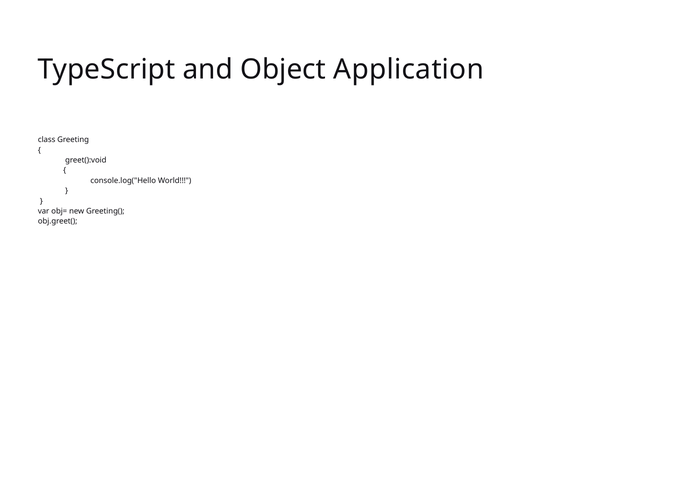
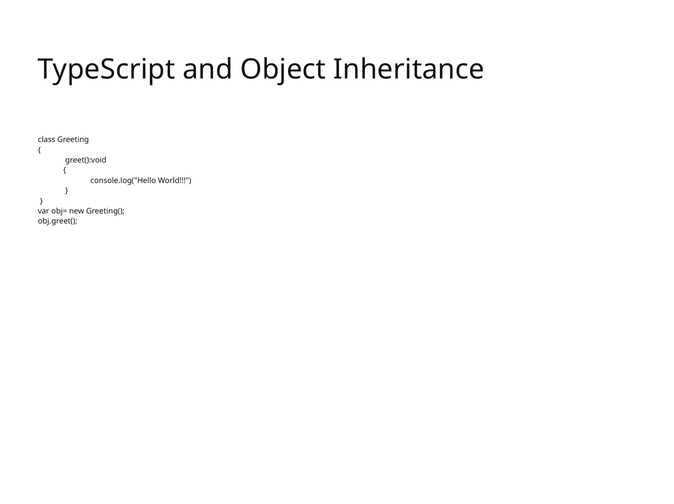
Application: Application -> Inheritance (409, 69)
